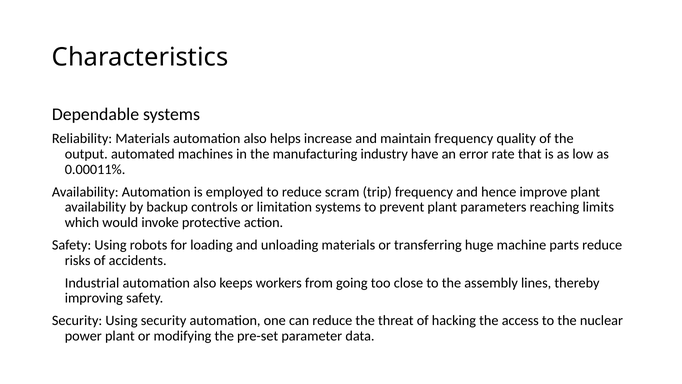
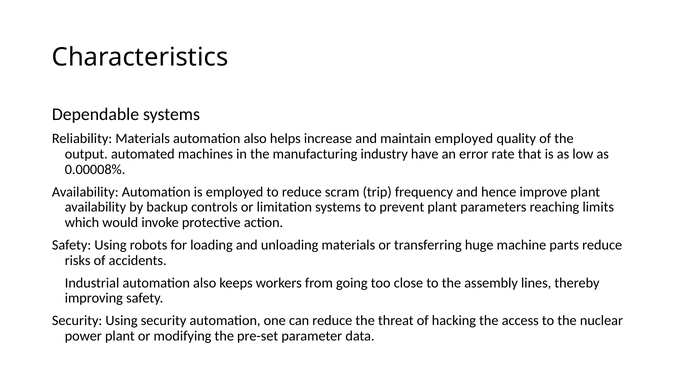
maintain frequency: frequency -> employed (464, 139)
0.00011%: 0.00011% -> 0.00008% (95, 169)
